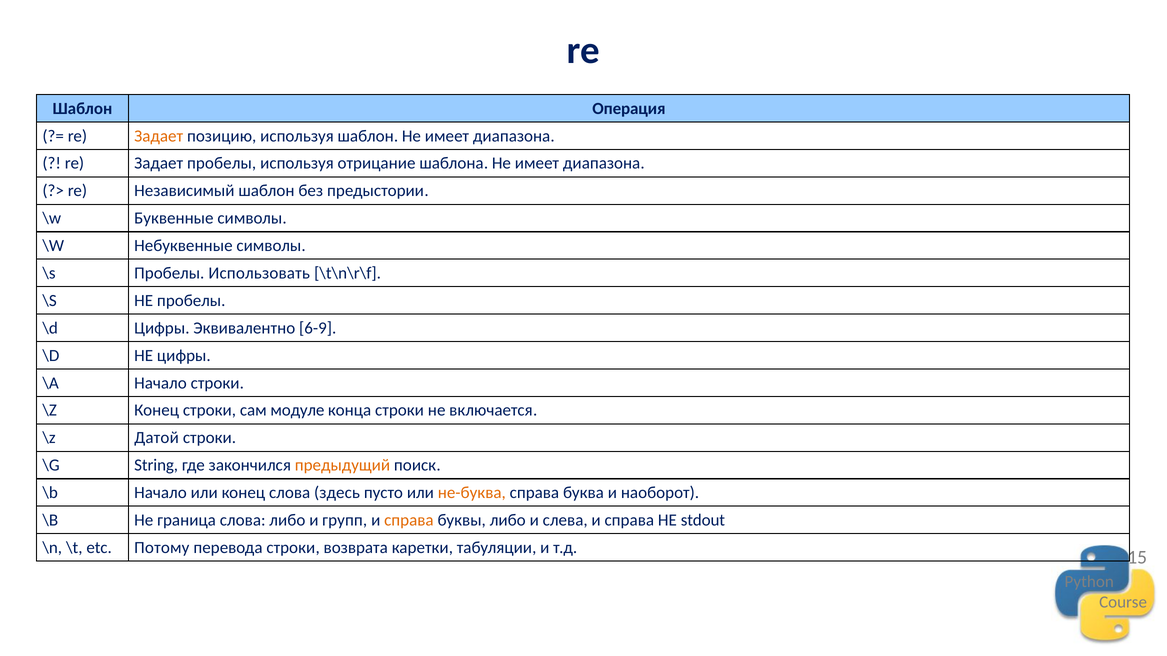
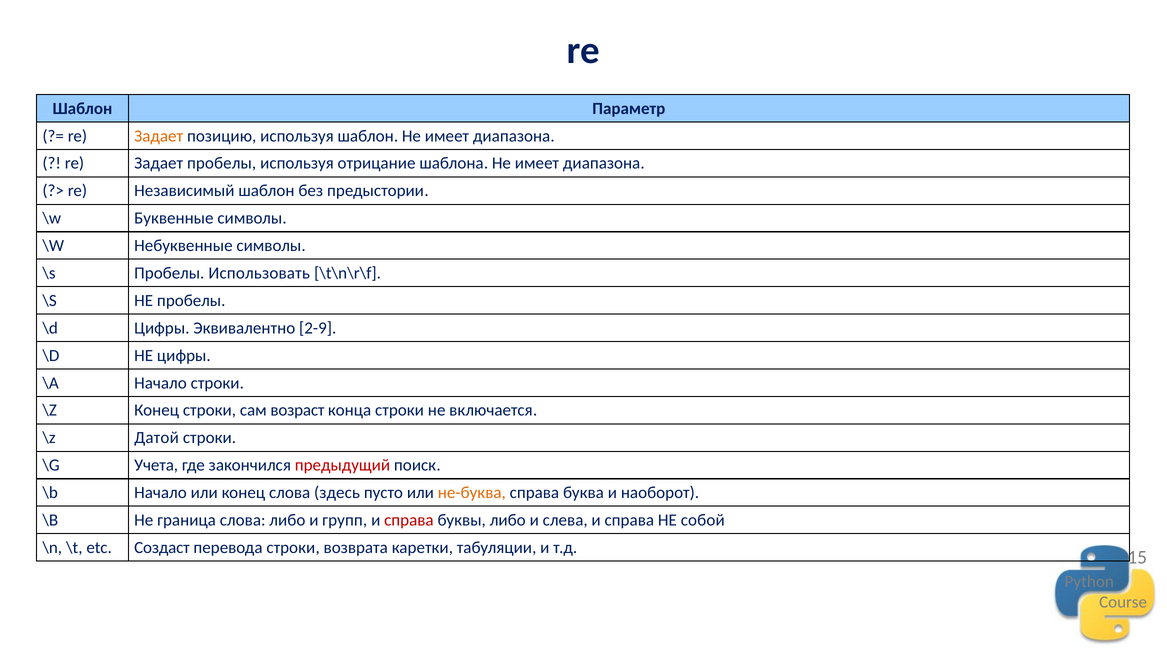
Операция: Операция -> Параметр (629, 109)
6-9: 6-9 -> 2-9 (318, 328)
модуле: модуле -> возраст (297, 411)
String: String -> Учета (156, 466)
предыдущий colour: orange -> red (342, 466)
справа colour: orange -> red (409, 520)
stdout: stdout -> собой (703, 520)
Потому: Потому -> Создаст (162, 548)
